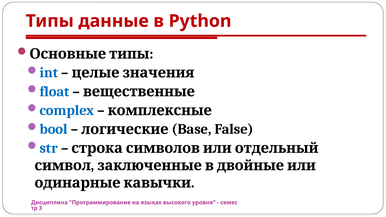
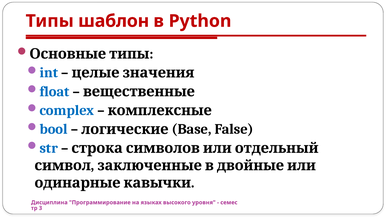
данные: данные -> шаблон (114, 21)
